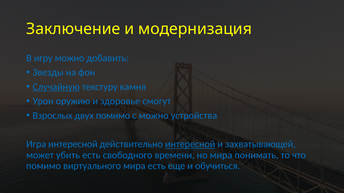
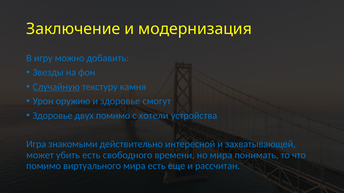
Взрослых: Взрослых -> Здоровье (53, 116)
с можно: можно -> хотели (154, 116)
Игра интересной: интересной -> знакомыми (73, 145)
интересной underline: present -> none (190, 145)
обучиться: обучиться -> рассчитан (218, 166)
